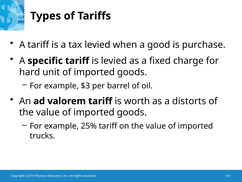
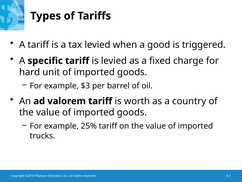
purchase: purchase -> triggered (204, 45)
distorts: distorts -> country (189, 101)
